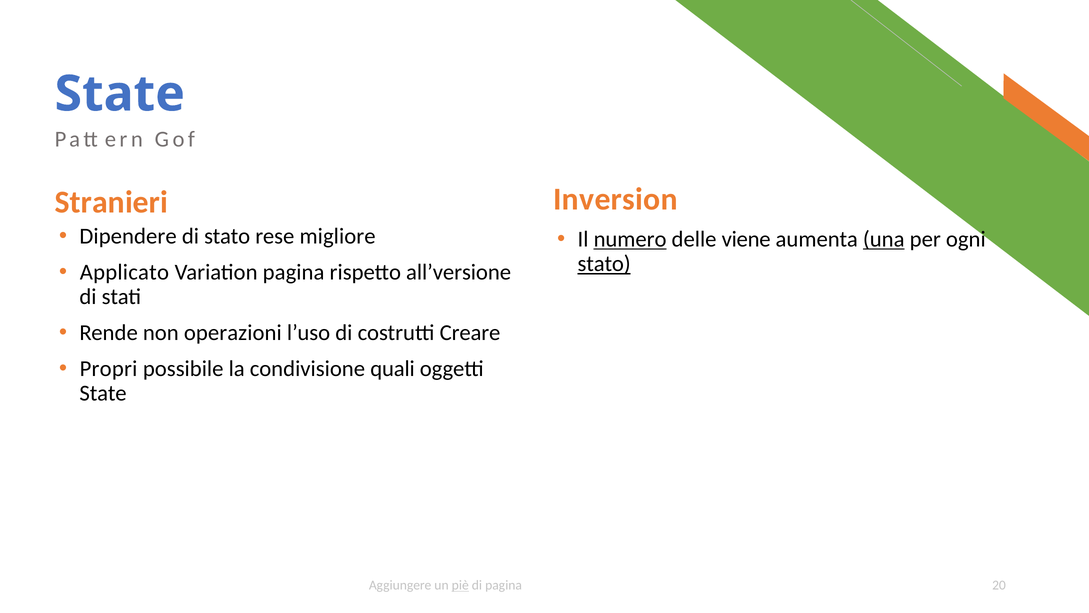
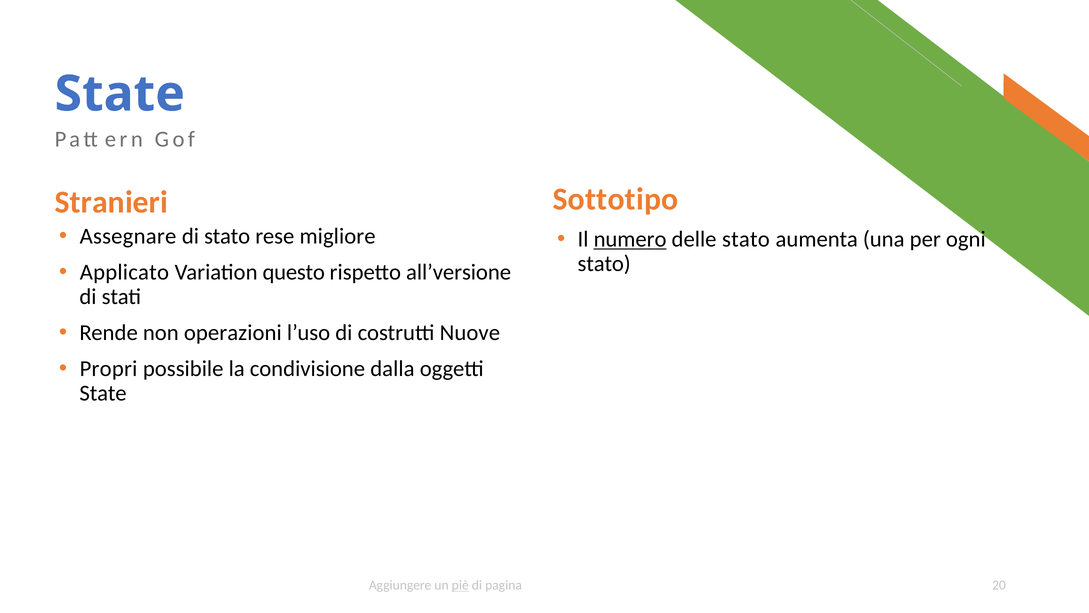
Inversion: Inversion -> Sottotipo (616, 199)
Dipendere: Dipendere -> Assegnare (128, 236)
delle viene: viene -> stato (746, 239)
una underline: present -> none (884, 239)
stato underline: present -> none (604, 264)
Variation pagina: pagina -> questo (294, 272)
Creare: Creare -> Nuove (470, 332)
quali: quali -> dalla (392, 368)
